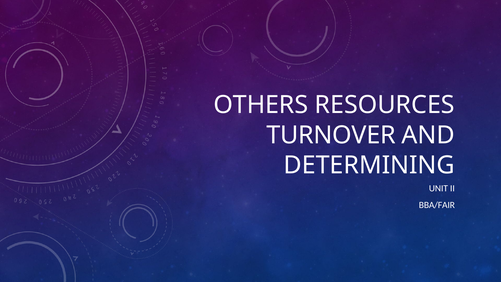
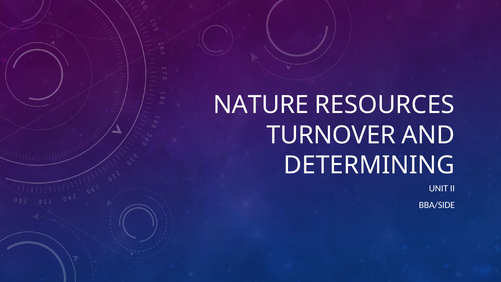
OTHERS: OTHERS -> NATURE (261, 105)
BBA/FAIR: BBA/FAIR -> BBA/SIDE (437, 205)
